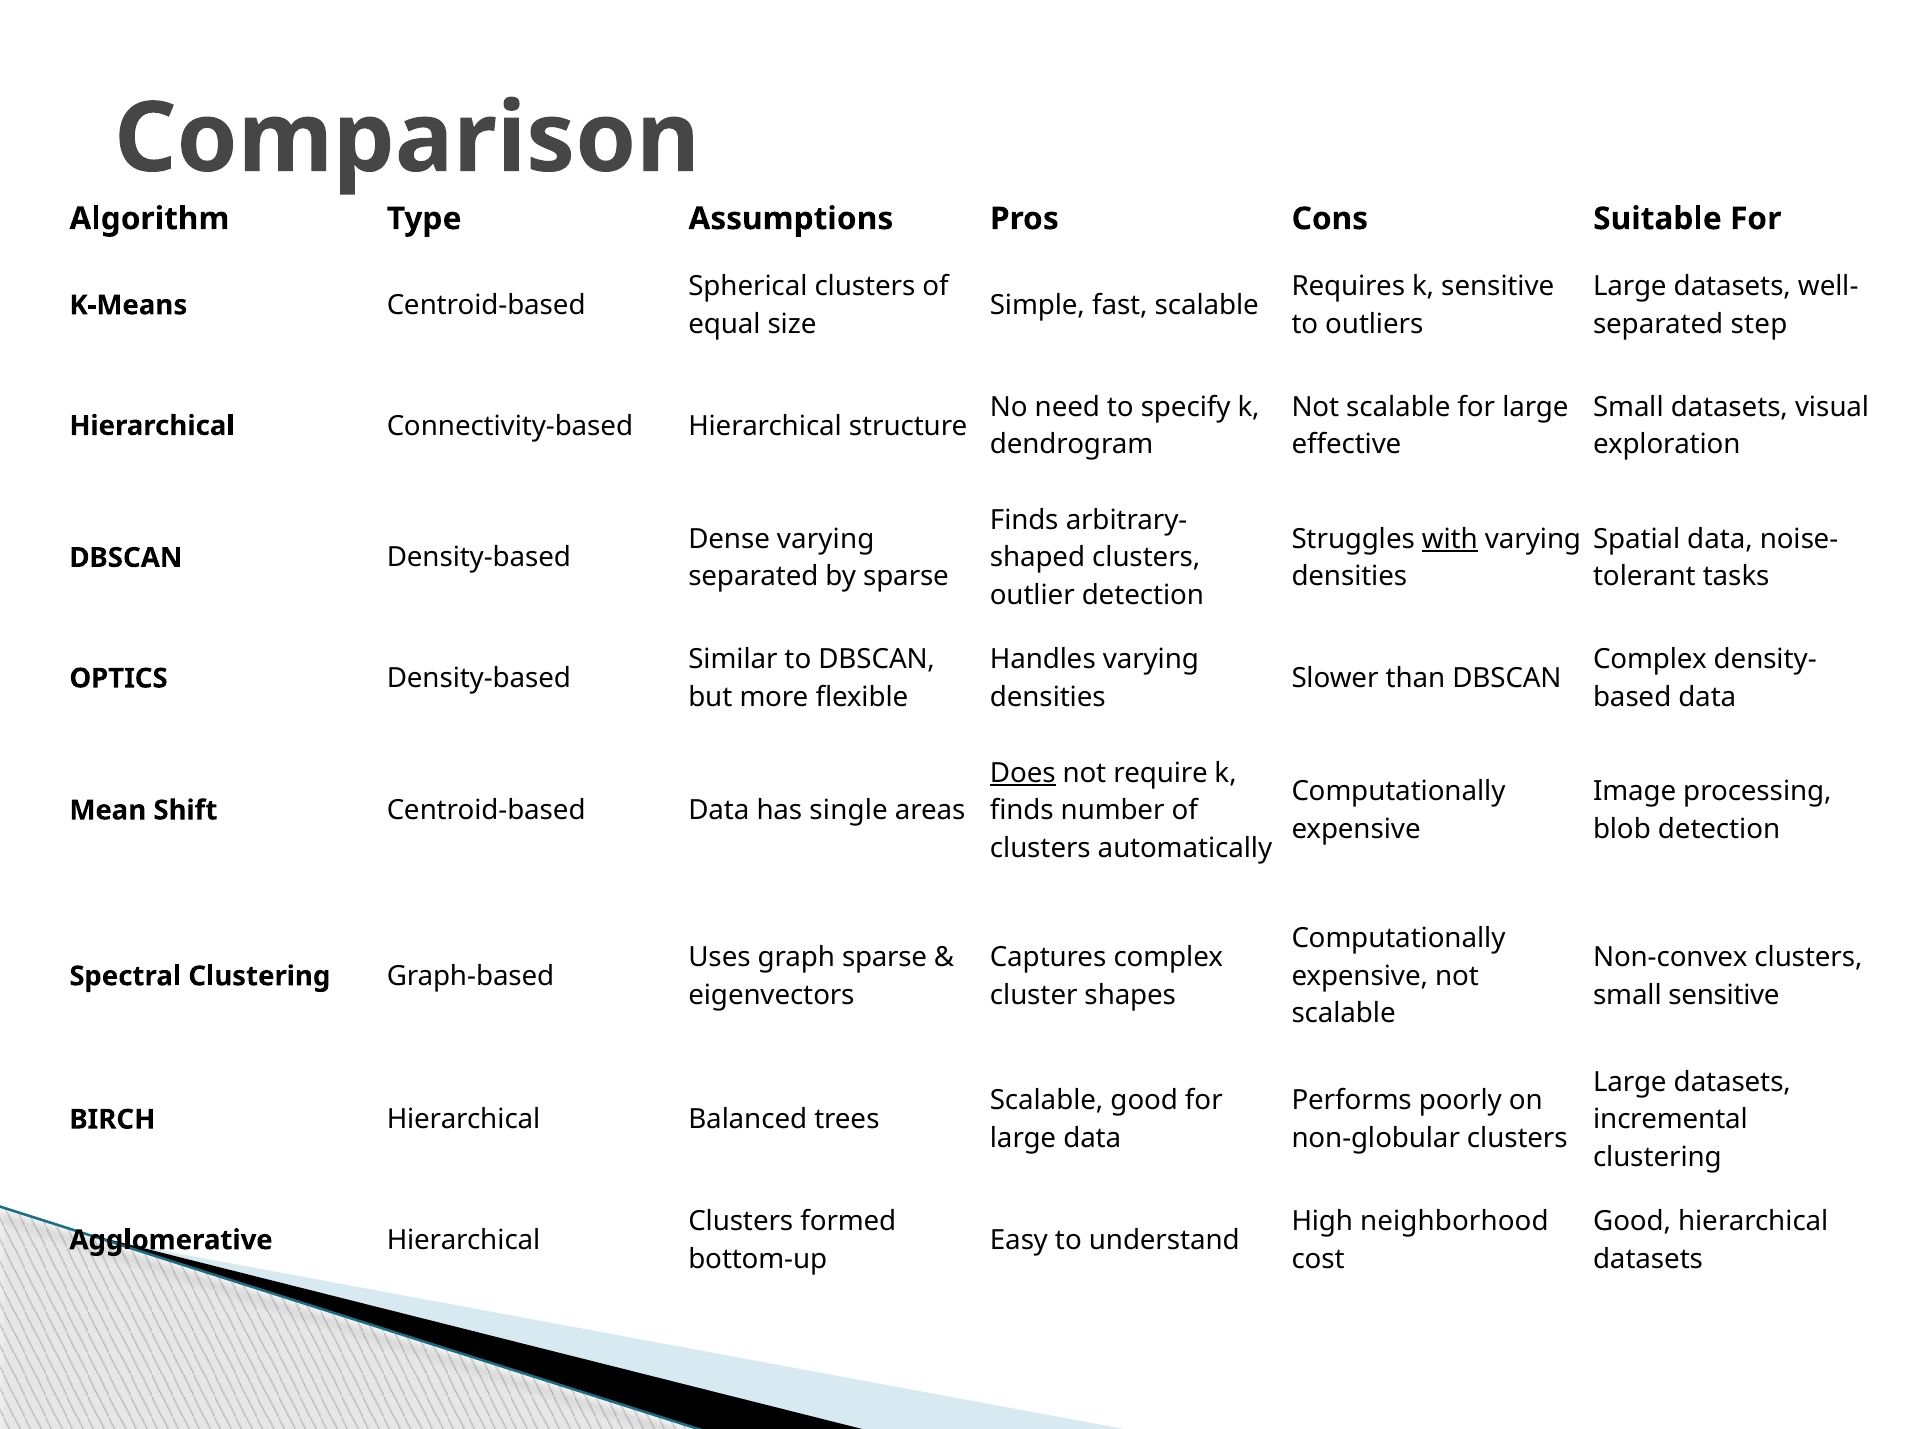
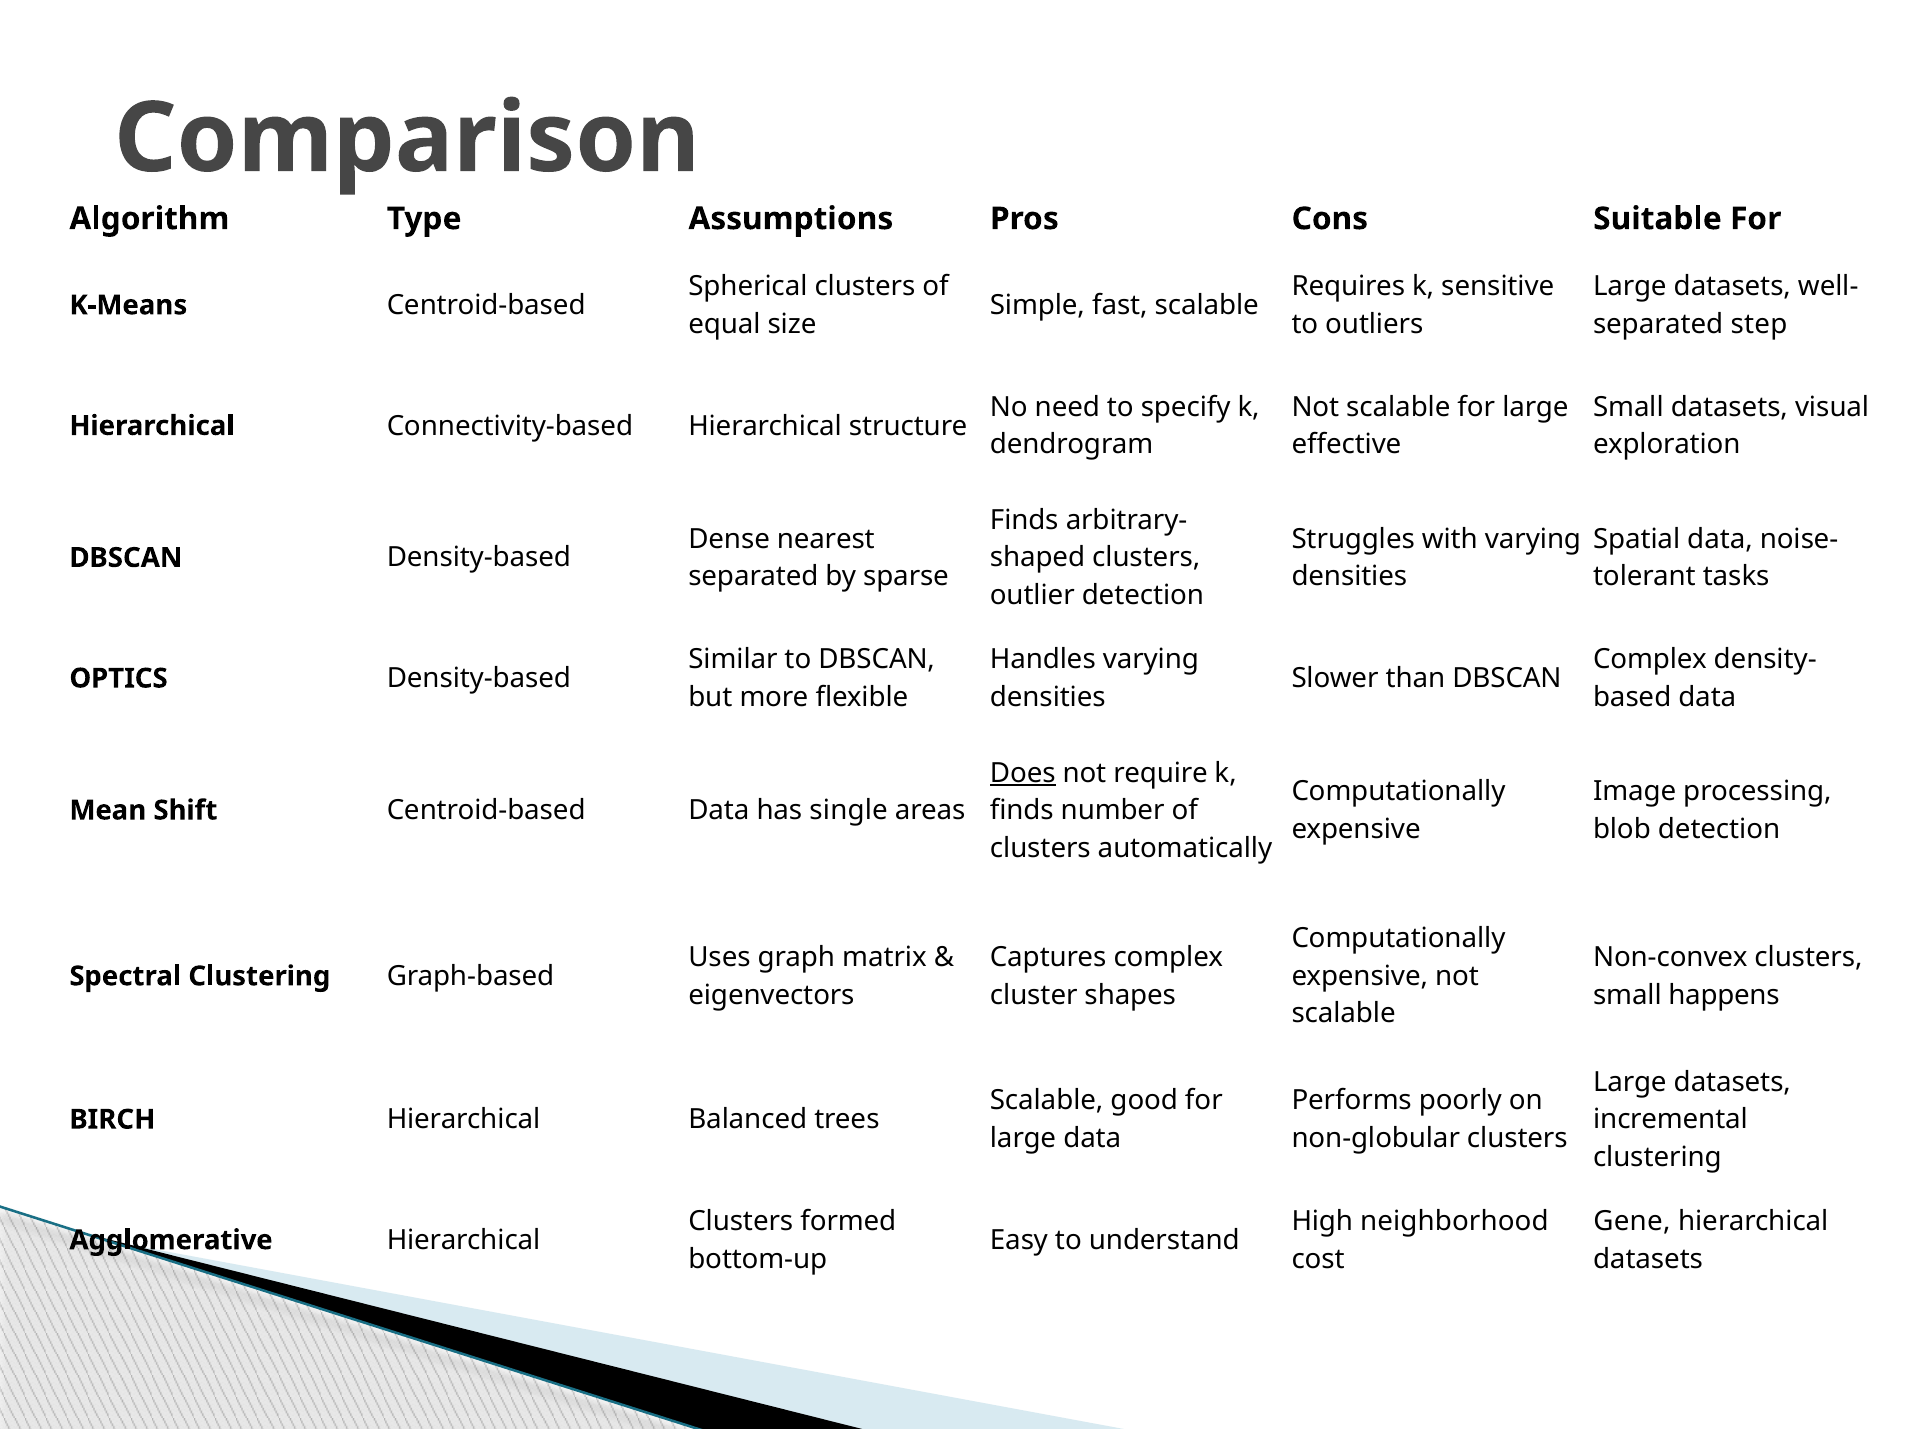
Dense varying: varying -> nearest (826, 539)
with underline: present -> none (1450, 539)
graph sparse: sparse -> matrix (884, 957)
small sensitive: sensitive -> happens (1724, 995)
Good: Good -> Gene (1632, 1221)
